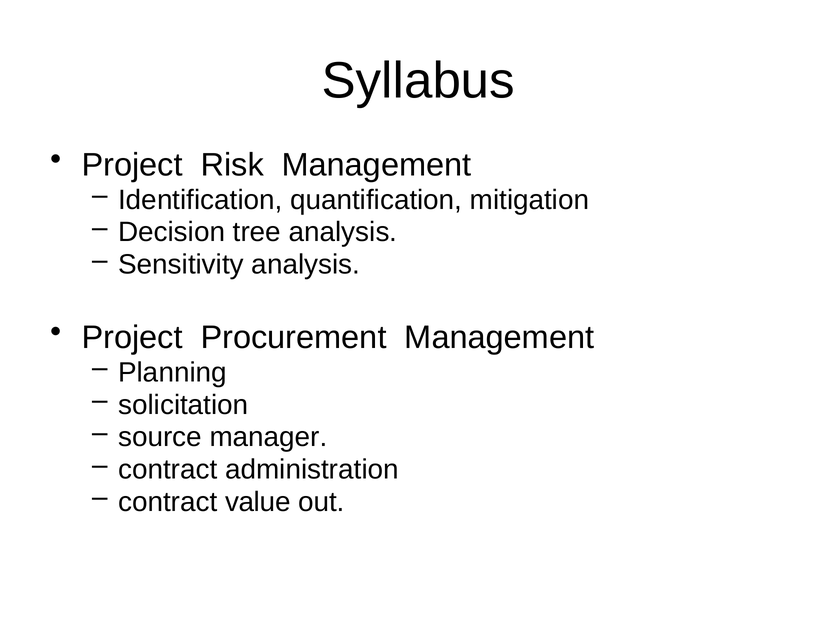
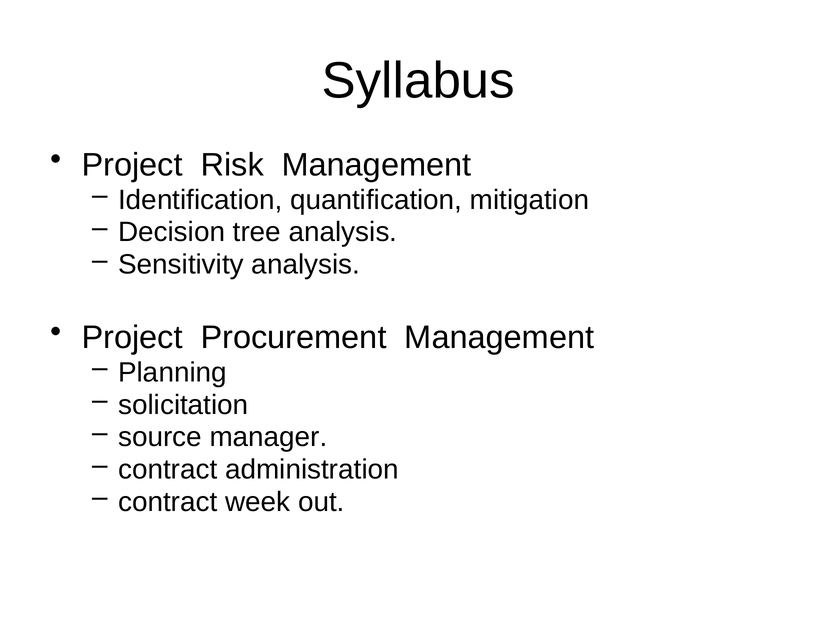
value: value -> week (258, 502)
